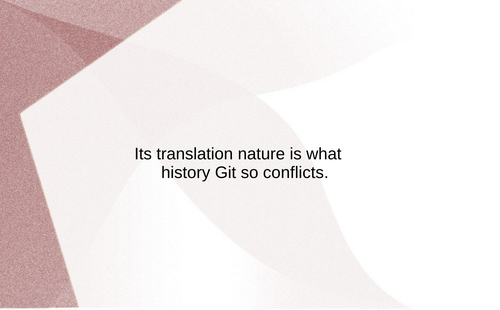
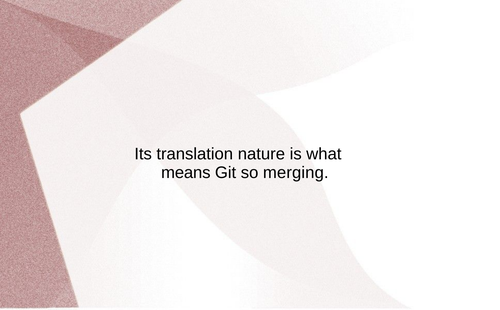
history: history -> means (186, 172)
conflicts: conflicts -> merging (296, 172)
